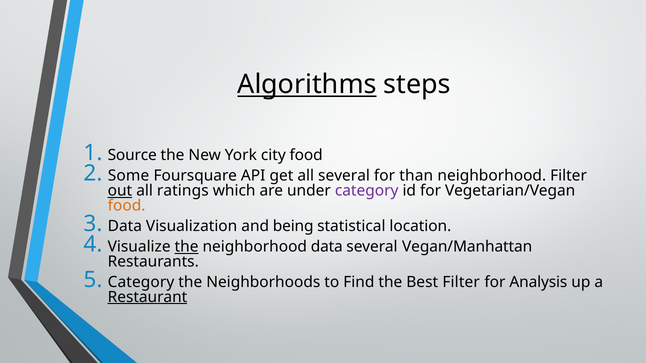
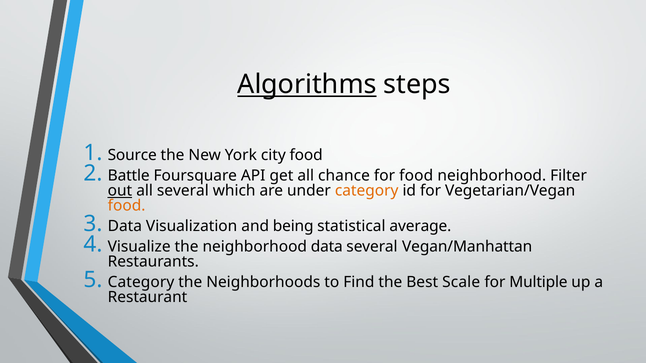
Some: Some -> Battle (129, 176)
all several: several -> chance (344, 176)
for than: than -> food (416, 176)
all ratings: ratings -> several (183, 191)
category colour: purple -> orange (367, 191)
location: location -> average (420, 226)
the underline: present -> none (187, 247)
Best Filter: Filter -> Scale (461, 282)
Analysis: Analysis -> Multiple (538, 282)
Restaurant underline: present -> none (147, 297)
